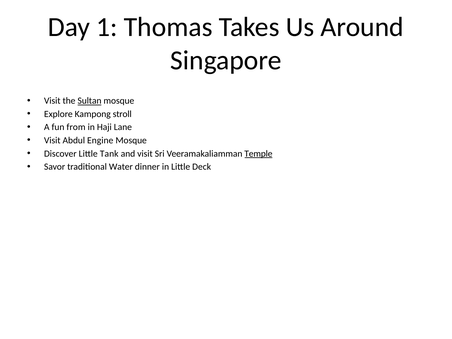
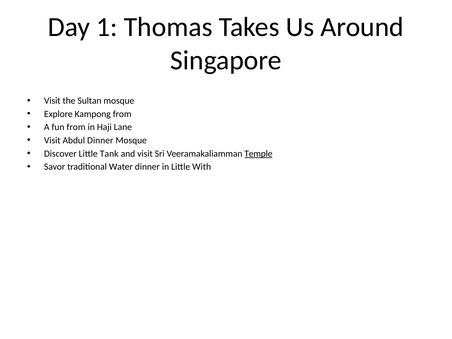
Sultan underline: present -> none (89, 101)
Kampong stroll: stroll -> from (122, 114)
Abdul Engine: Engine -> Dinner (100, 140)
Deck: Deck -> With (202, 167)
